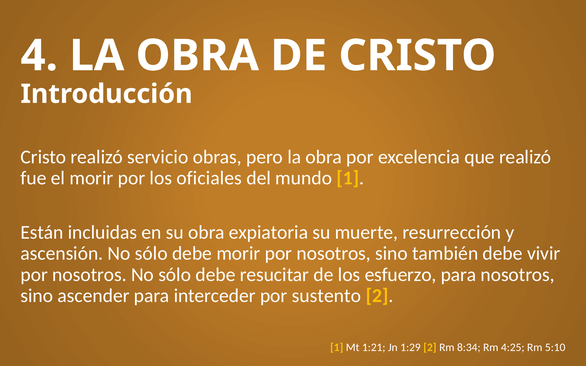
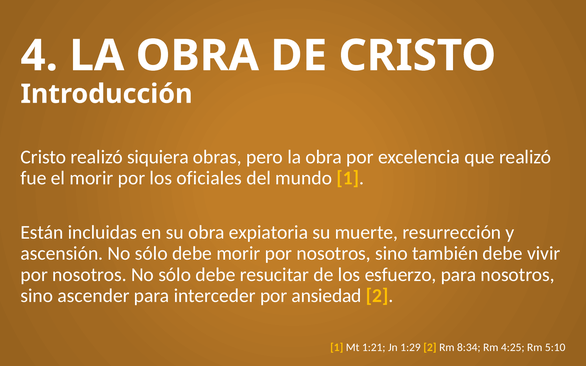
servicio: servicio -> siquiera (158, 157)
sustento: sustento -> ansiedad (327, 296)
